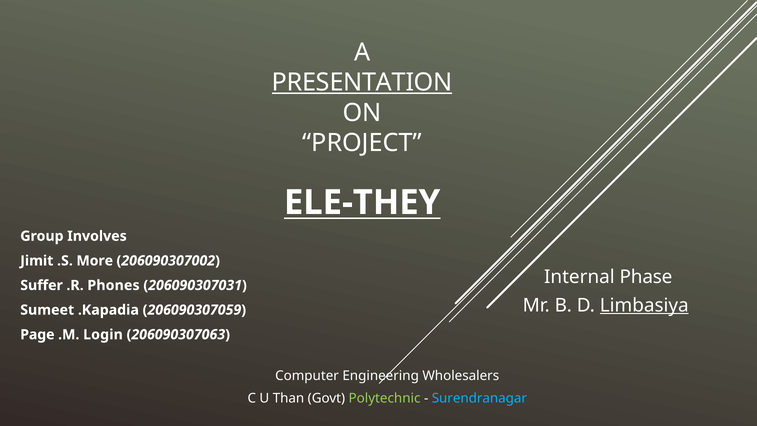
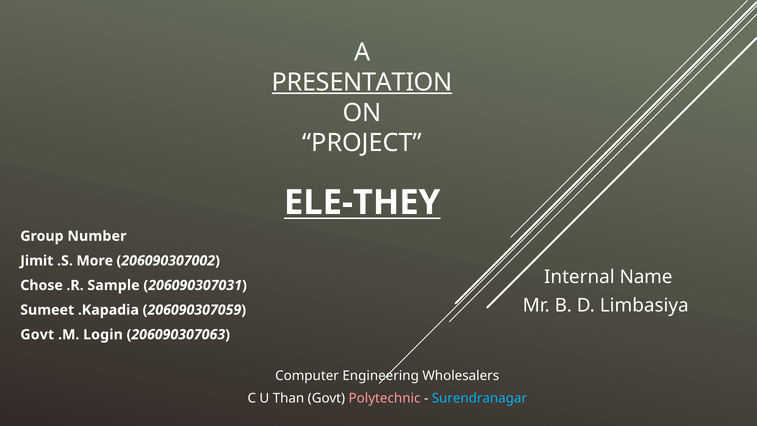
Involves: Involves -> Number (97, 236)
Phase: Phase -> Name (646, 277)
Suffer: Suffer -> Chose (42, 285)
Phones: Phones -> Sample (114, 285)
Limbasiya underline: present -> none (644, 305)
Page: Page -> Govt (37, 334)
Polytechnic colour: light green -> pink (385, 398)
